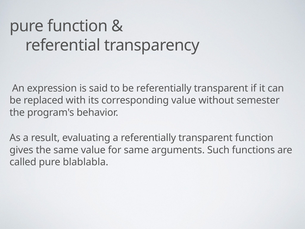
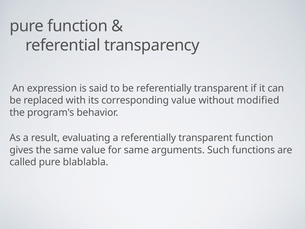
semester: semester -> modified (258, 100)
